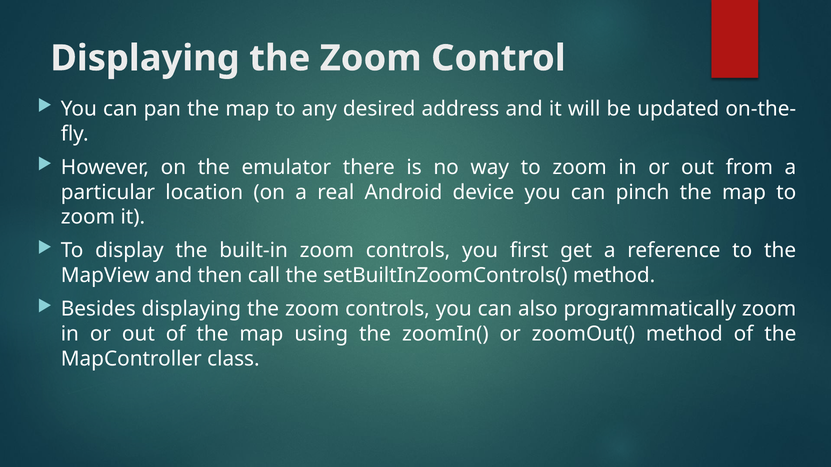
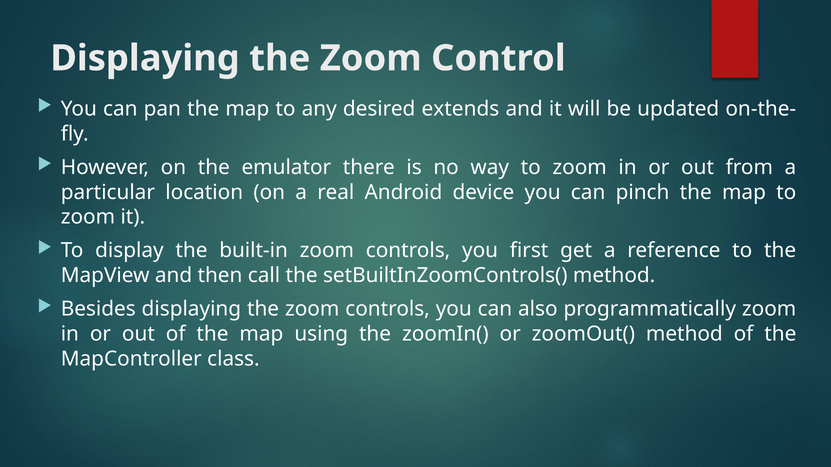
address: address -> extends (460, 109)
